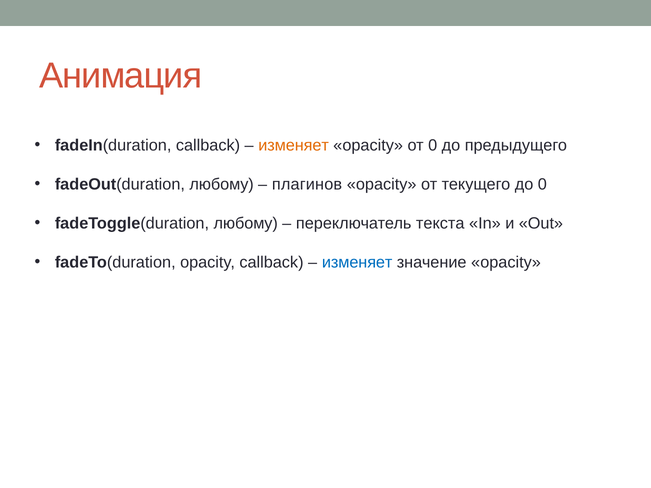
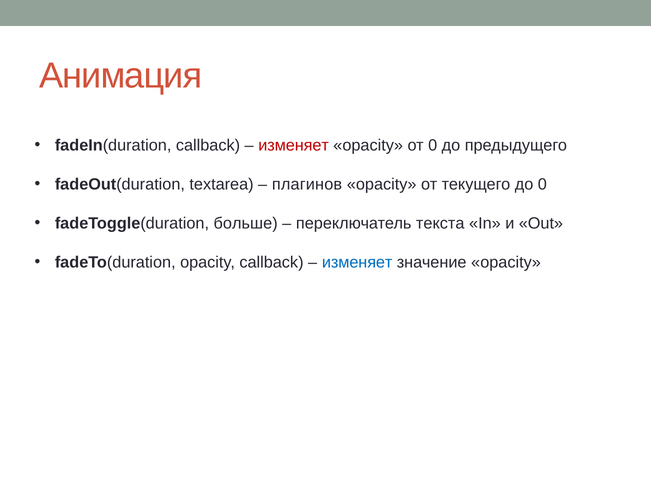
изменяет colour: orange -> red (294, 145)
fadeOut(duration любому: любому -> textarea (222, 184)
fadeToggle(duration любому: любому -> больше (246, 224)
